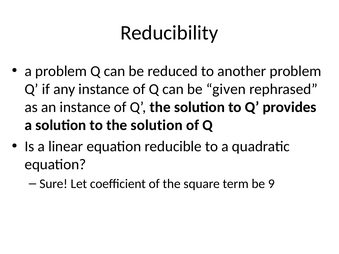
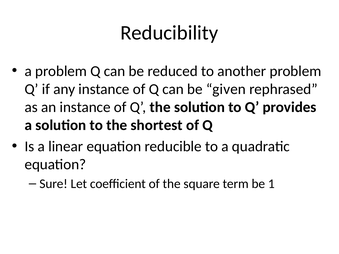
to the solution: solution -> shortest (157, 125)
9: 9 -> 1 (271, 184)
